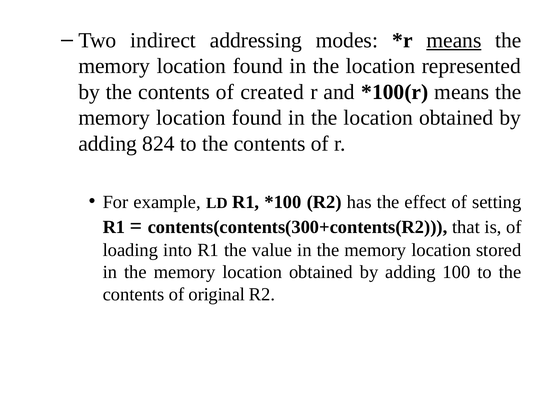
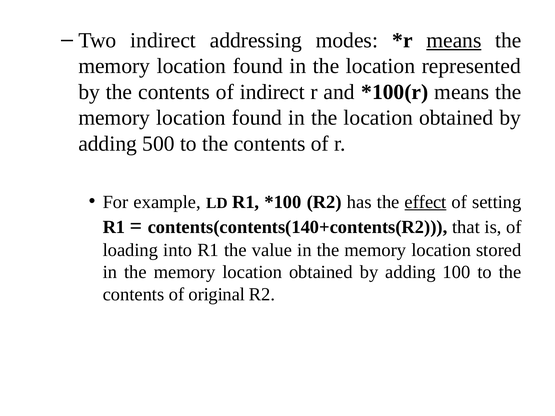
of created: created -> indirect (272, 92)
824: 824 -> 500 (158, 144)
effect underline: none -> present (426, 202)
contents(contents(300+contents(R2: contents(contents(300+contents(R2 -> contents(contents(140+contents(R2 (298, 227)
